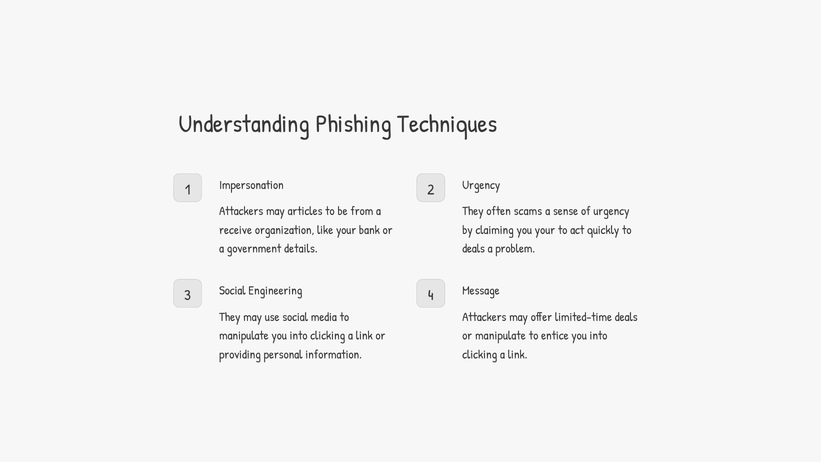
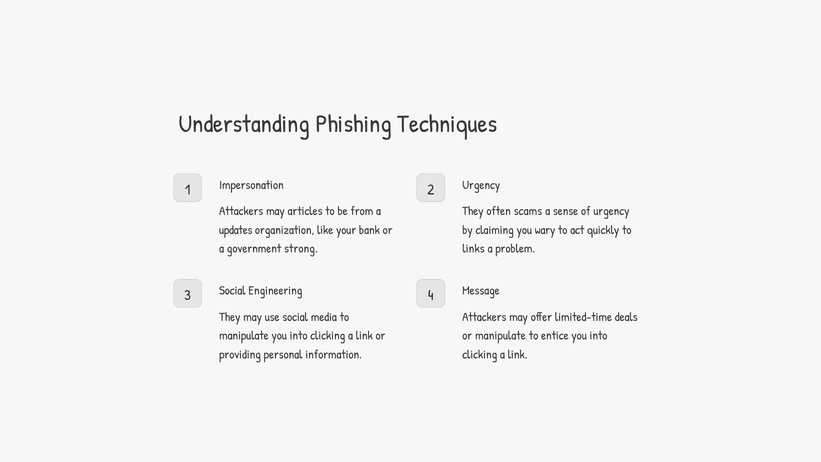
receive: receive -> updates (236, 230)
you your: your -> wary (545, 230)
details: details -> strong (301, 249)
deals: deals -> links (473, 249)
